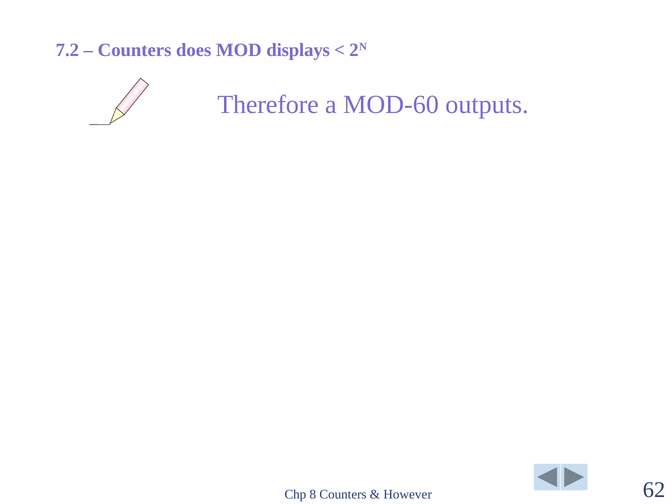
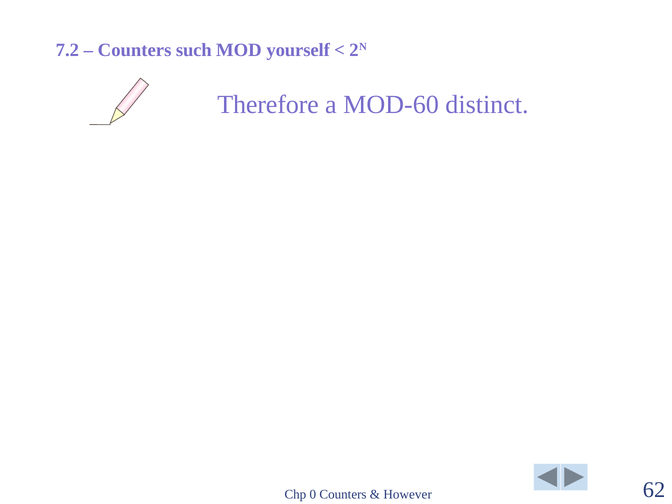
does: does -> such (194, 50)
displays: displays -> yourself (298, 50)
outputs: outputs -> distinct (487, 104)
8: 8 -> 0 (313, 495)
